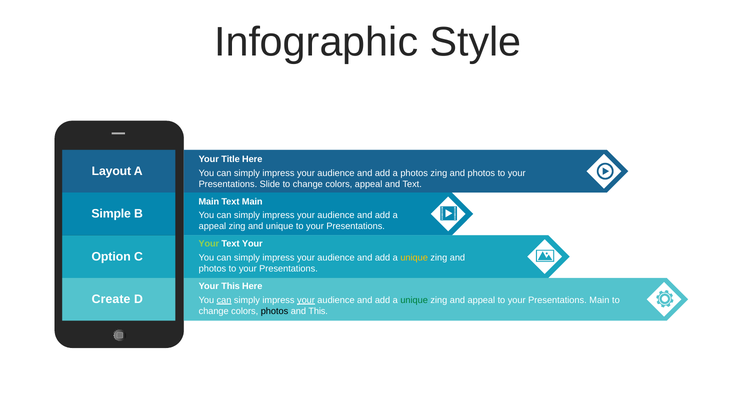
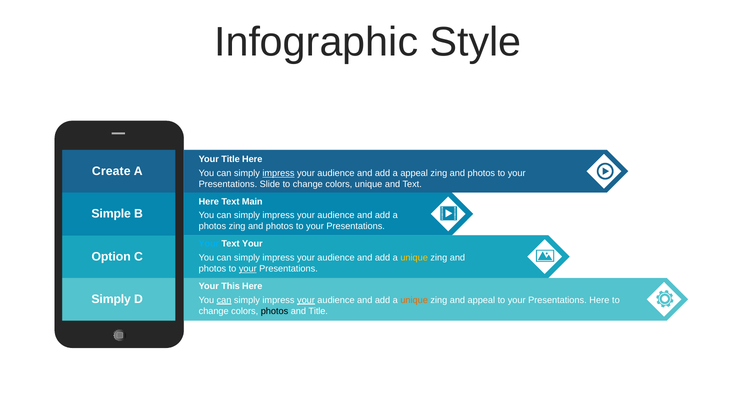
Layout: Layout -> Create (111, 171)
impress underline: none -> present (278, 173)
a photos: photos -> appeal (414, 173)
colors appeal: appeal -> unique (369, 184)
Main: Main -> Here (209, 202)
appeal: appeal -> photos (212, 226)
unique: unique -> photos (280, 226)
Your colour: light green -> light blue (209, 244)
your underline: none -> present (248, 269)
Create: Create -> Simply (111, 299)
unique colour: green -> orange (414, 300)
Main: Main -> Here (599, 300)
and This: This -> Title (318, 311)
